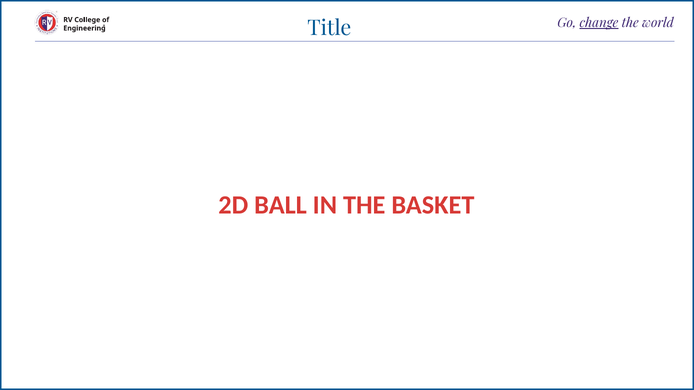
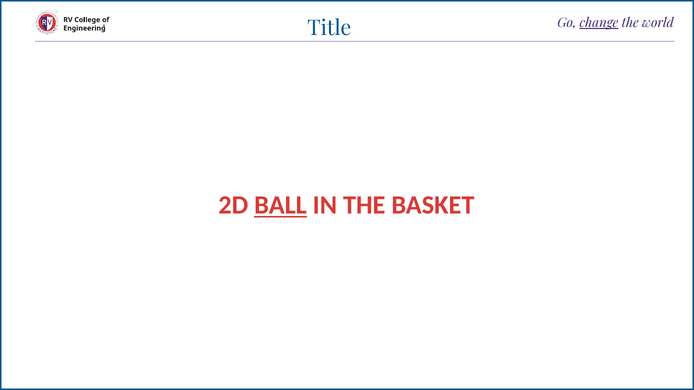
BALL underline: none -> present (281, 205)
